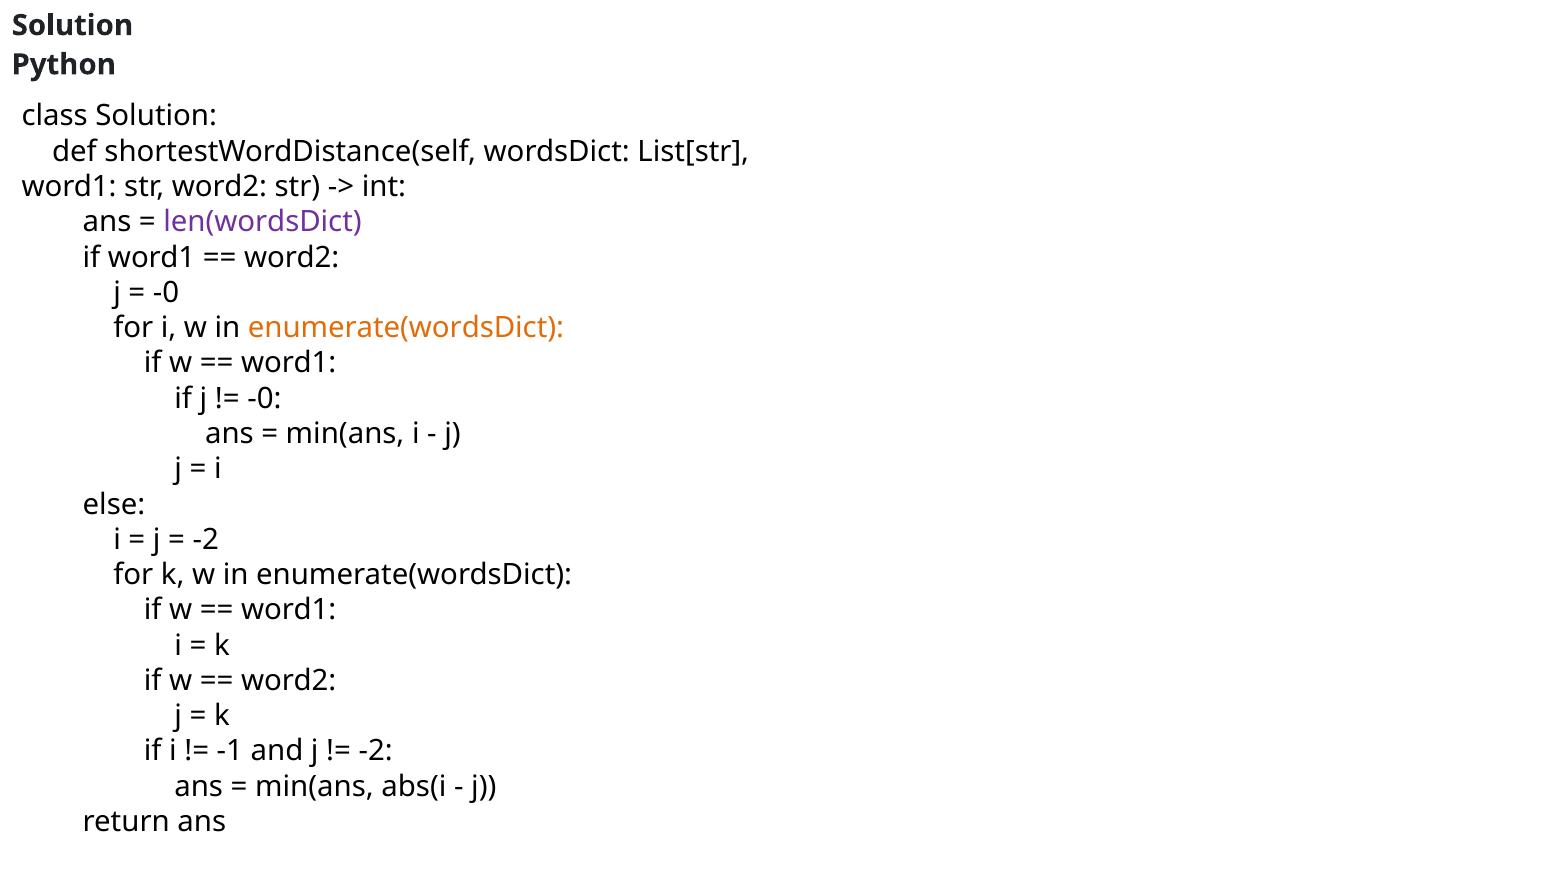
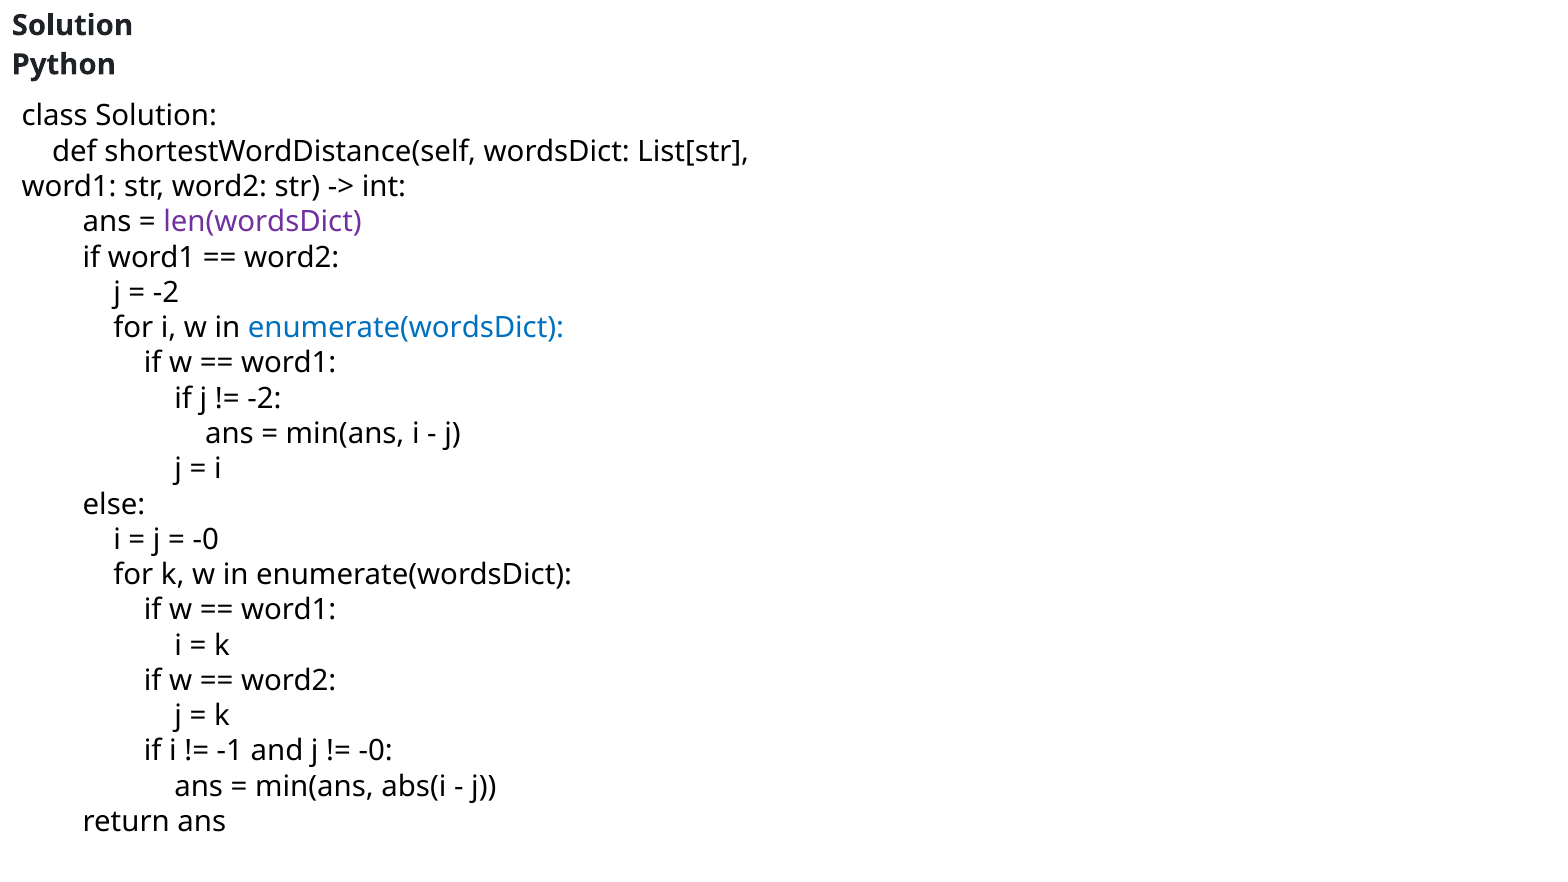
-0: -0 -> -2 (166, 293)
enumerate(wordsDict colour: orange -> blue (406, 328)
-0: -0 -> -2 (264, 398)
-2: -2 -> -0 (206, 540)
-2: -2 -> -0 (376, 751)
